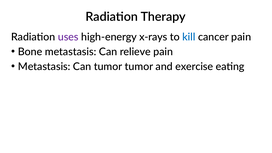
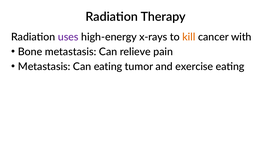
kill colour: blue -> orange (189, 37)
cancer pain: pain -> with (241, 37)
Can tumor: tumor -> eating (108, 67)
